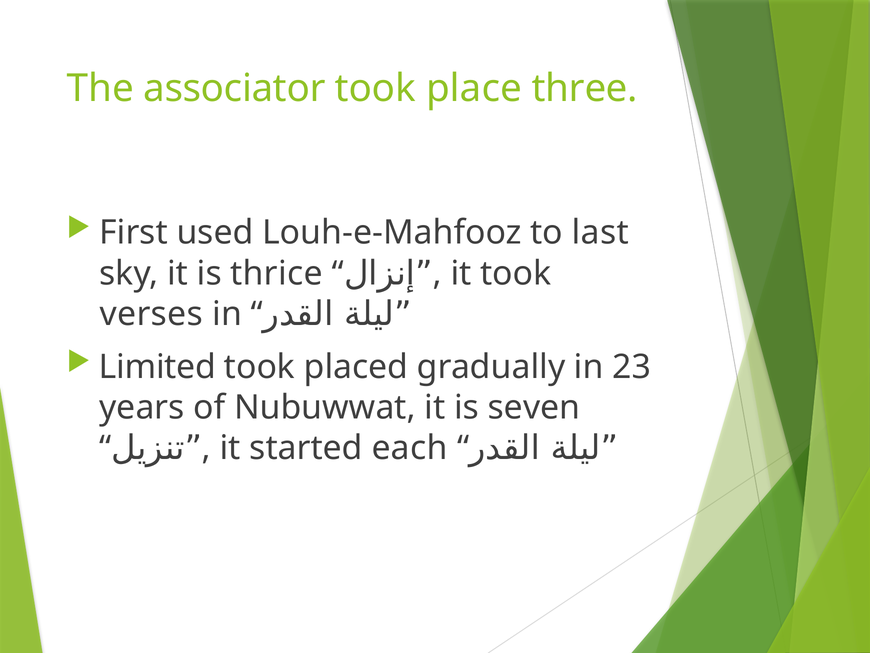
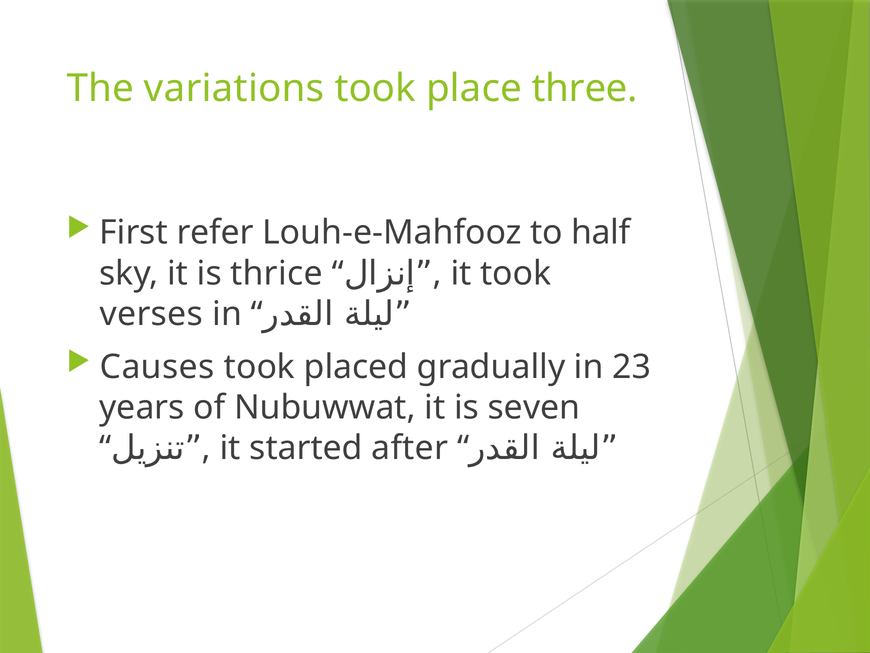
associator: associator -> variations (234, 88)
used: used -> refer (215, 233)
last: last -> half (601, 233)
Limited: Limited -> Causes (157, 367)
each: each -> after (410, 448)
